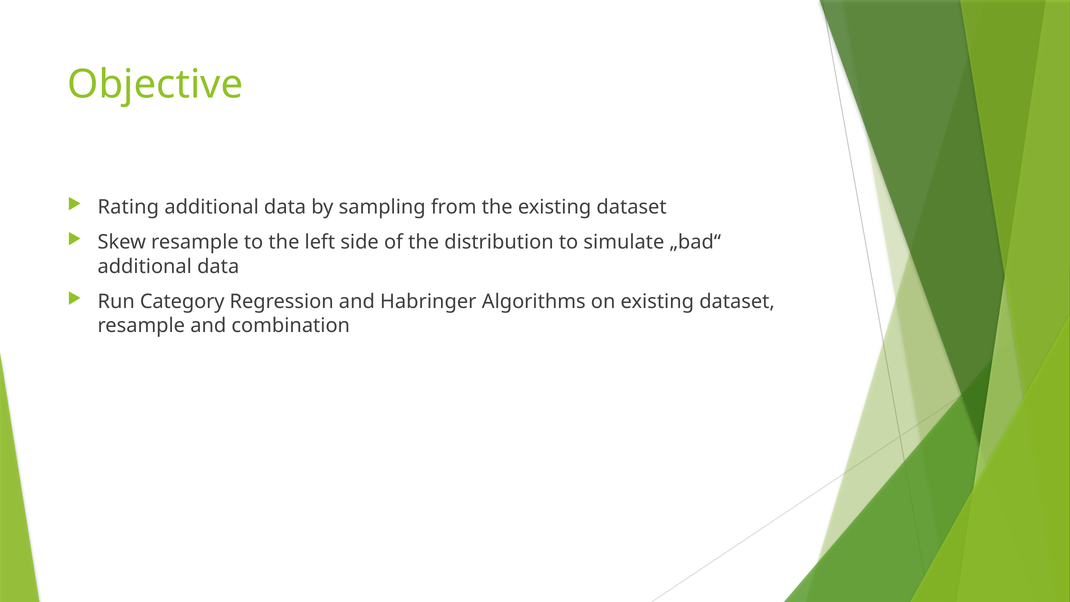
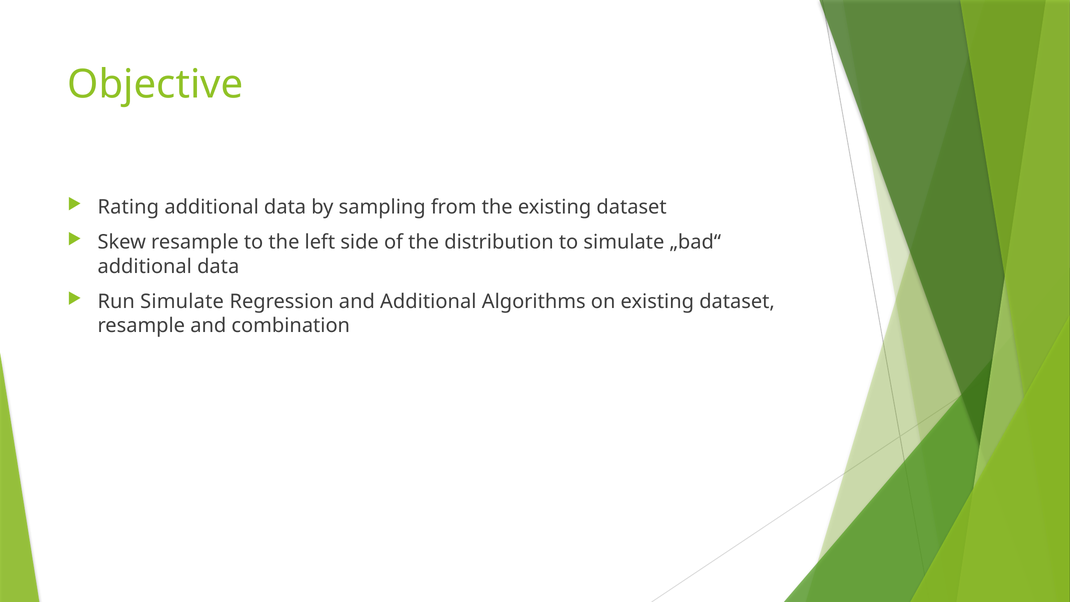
Run Category: Category -> Simulate (182, 302)
and Habringer: Habringer -> Additional (428, 302)
